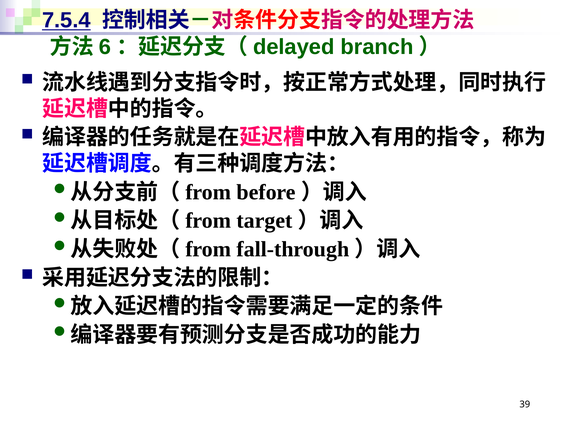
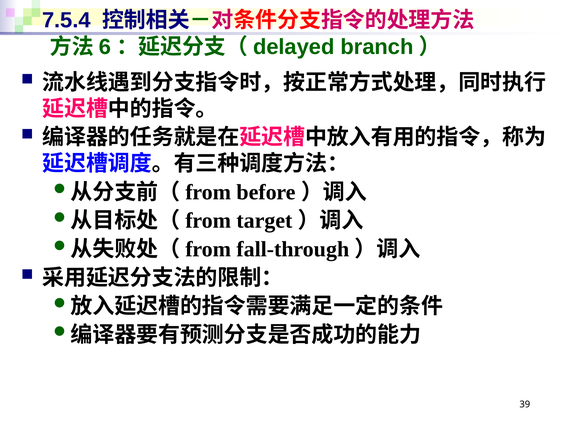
7.5.4 underline: present -> none (66, 20)
